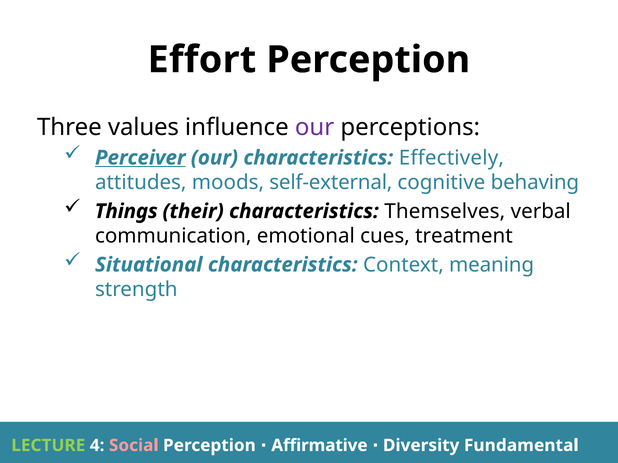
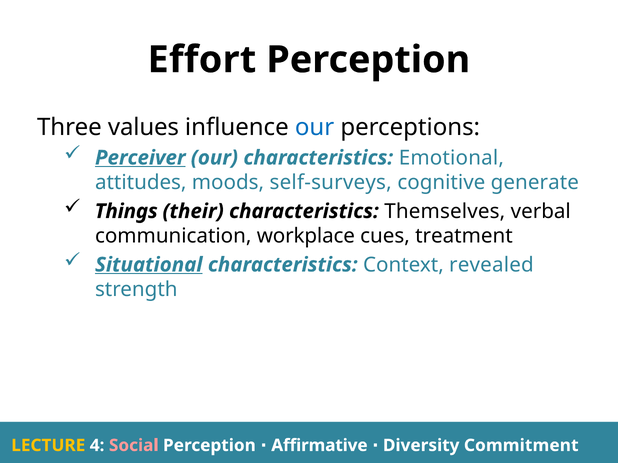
our colour: purple -> blue (315, 127)
Effectively: Effectively -> Emotional (451, 158)
self-external: self-external -> self-surveys (331, 183)
behaving: behaving -> generate (535, 183)
emotional: emotional -> workplace (306, 236)
Situational underline: none -> present (149, 265)
meaning: meaning -> revealed (491, 265)
LECTURE colour: light green -> yellow (48, 446)
Fundamental: Fundamental -> Commitment (521, 446)
